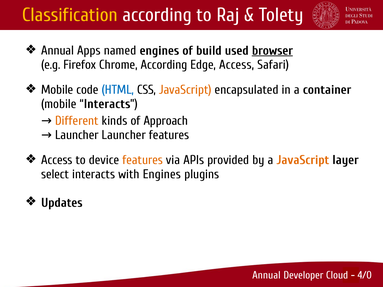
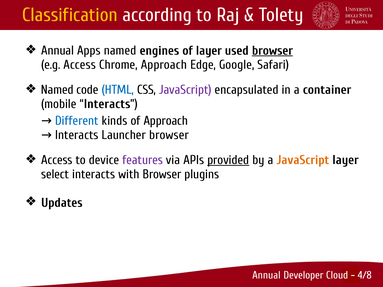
of build: build -> layer (209, 51)
e.g Firefox: Firefox -> Access (80, 65)
Chrome According: According -> Approach (164, 65)
Edge Access: Access -> Google (237, 65)
Mobile: Mobile -> Named (57, 90)
JavaScript colour: orange -> purple (185, 90)
Different colour: orange -> blue (77, 121)
Launcher: Launcher -> Interacts (77, 135)
Launcher features: features -> browser (169, 135)
features colour: orange -> purple (143, 160)
provided underline: none -> present (228, 160)
with Engines: Engines -> Browser (162, 174)
4/0: 4/0 -> 4/8 (365, 275)
